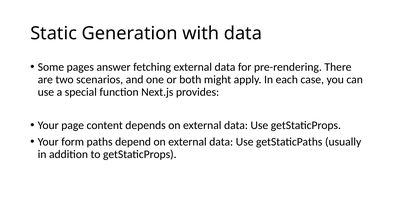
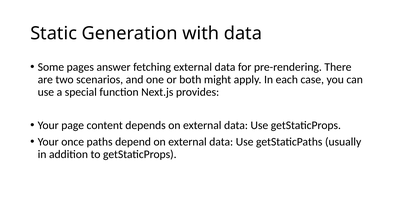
form: form -> once (73, 142)
